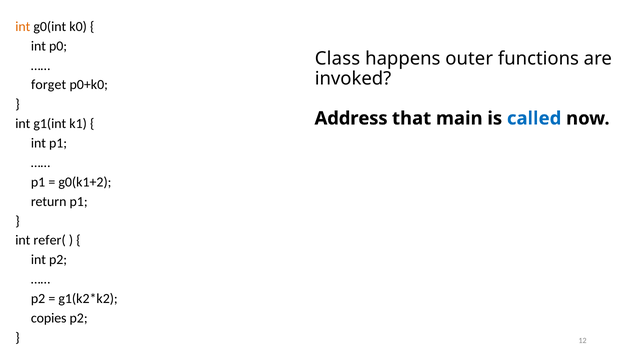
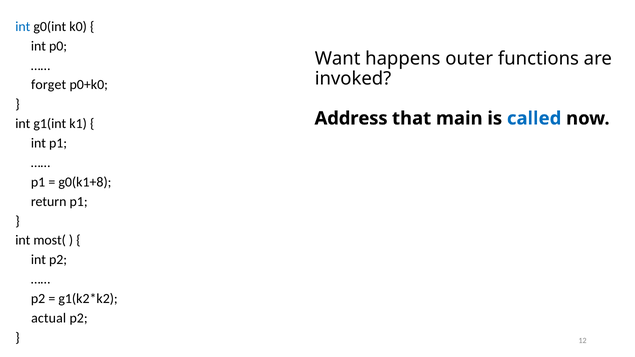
int colour: orange -> blue (23, 27)
Class: Class -> Want (338, 58)
g0(k1+2: g0(k1+2 -> g0(k1+8 (85, 182)
refer(: refer( -> most( (50, 240)
copies: copies -> actual (49, 318)
